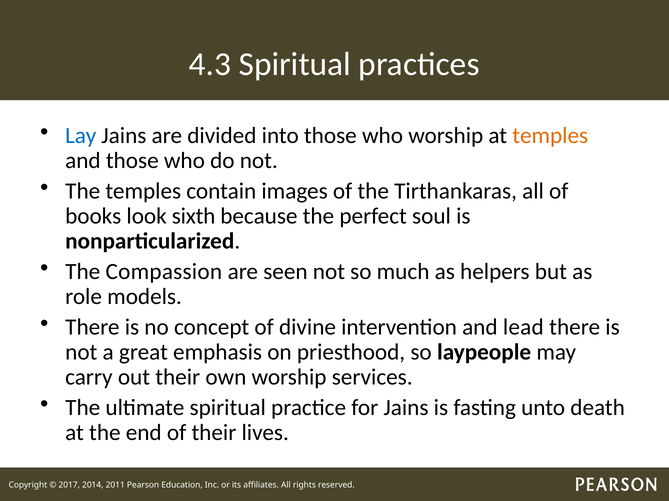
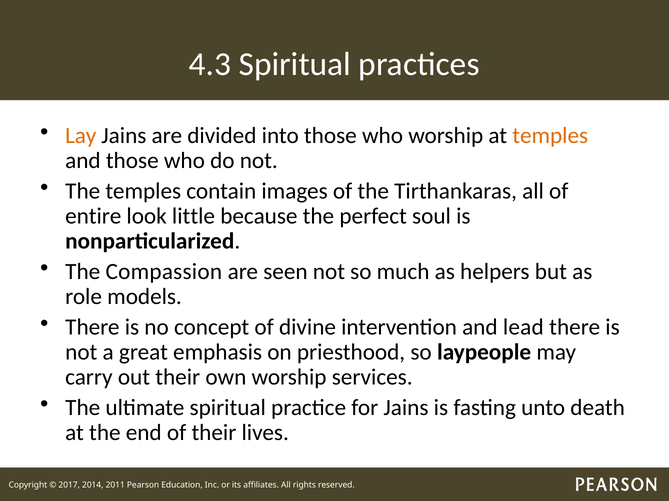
Lay colour: blue -> orange (81, 136)
books: books -> entire (93, 217)
sixth: sixth -> little (193, 217)
